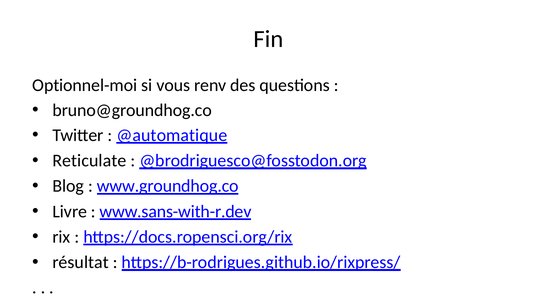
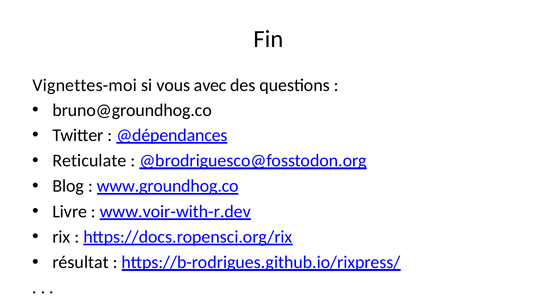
Optionnel-moi: Optionnel-moi -> Vignettes-moi (85, 85)
renv: renv -> avec (210, 85)
@automatique: @automatique -> @dépendances (172, 135)
www.sans-with-r.dev: www.sans-with-r.dev -> www.voir-with-r.dev (175, 212)
